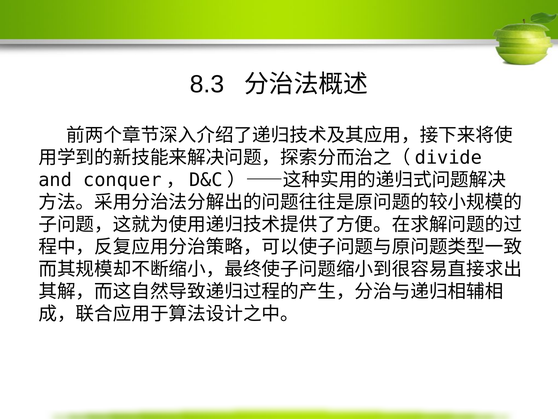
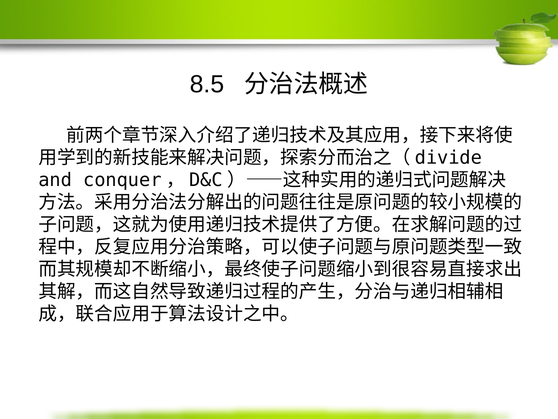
8.3: 8.3 -> 8.5 (207, 84)
